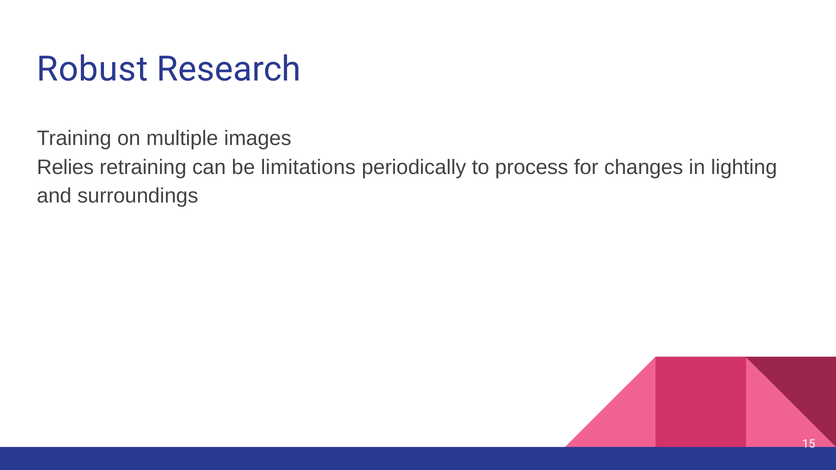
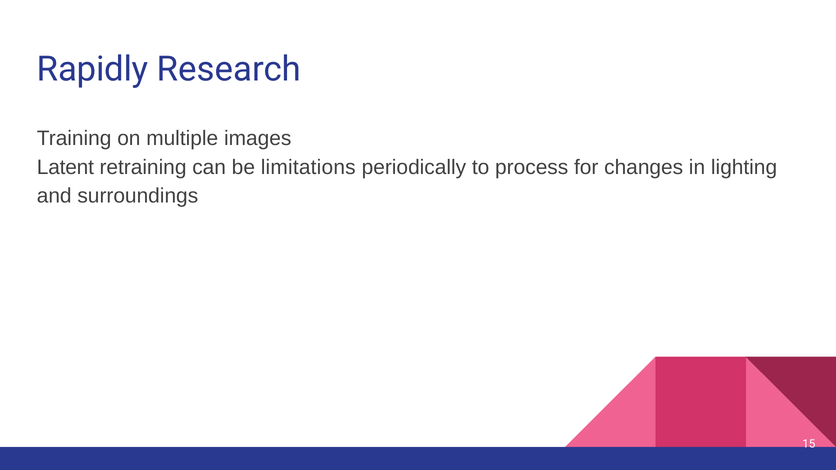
Robust: Robust -> Rapidly (93, 69)
Relies: Relies -> Latent (65, 167)
